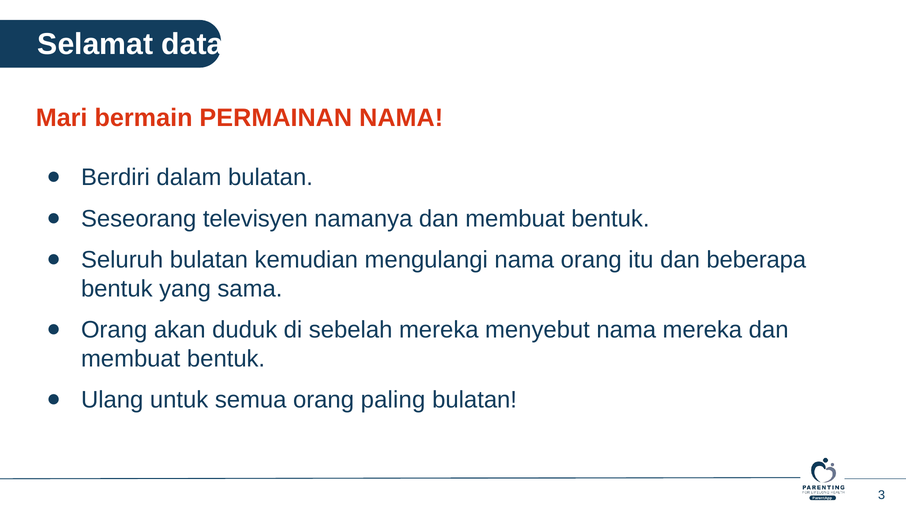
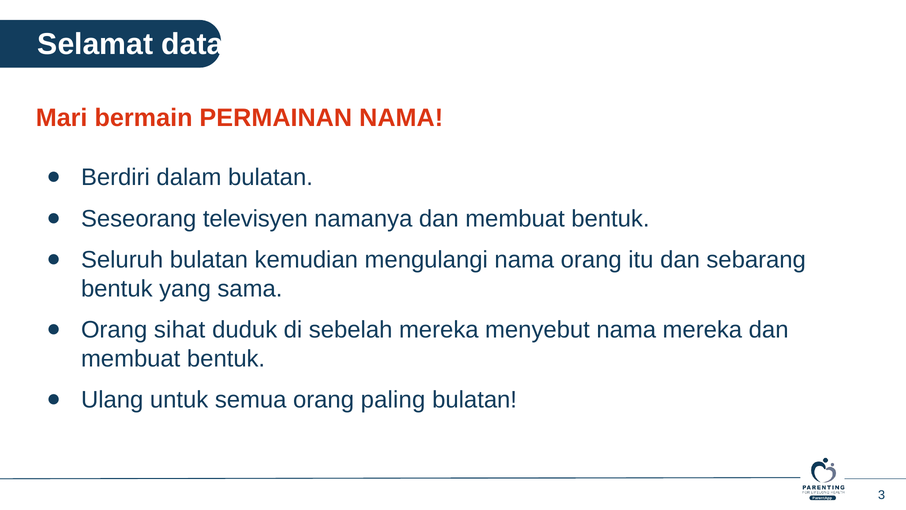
beberapa: beberapa -> sebarang (756, 260)
akan: akan -> sihat (180, 330)
